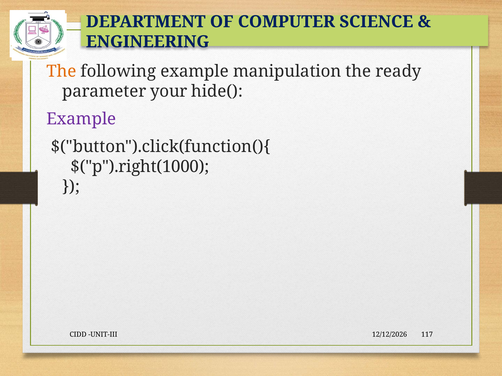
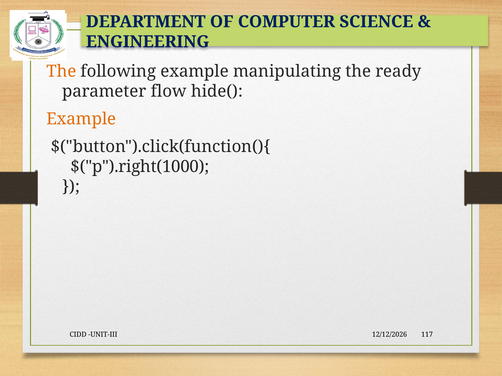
manipulation: manipulation -> manipulating (287, 72)
your: your -> flow (169, 92)
Example colour: purple -> orange (81, 119)
